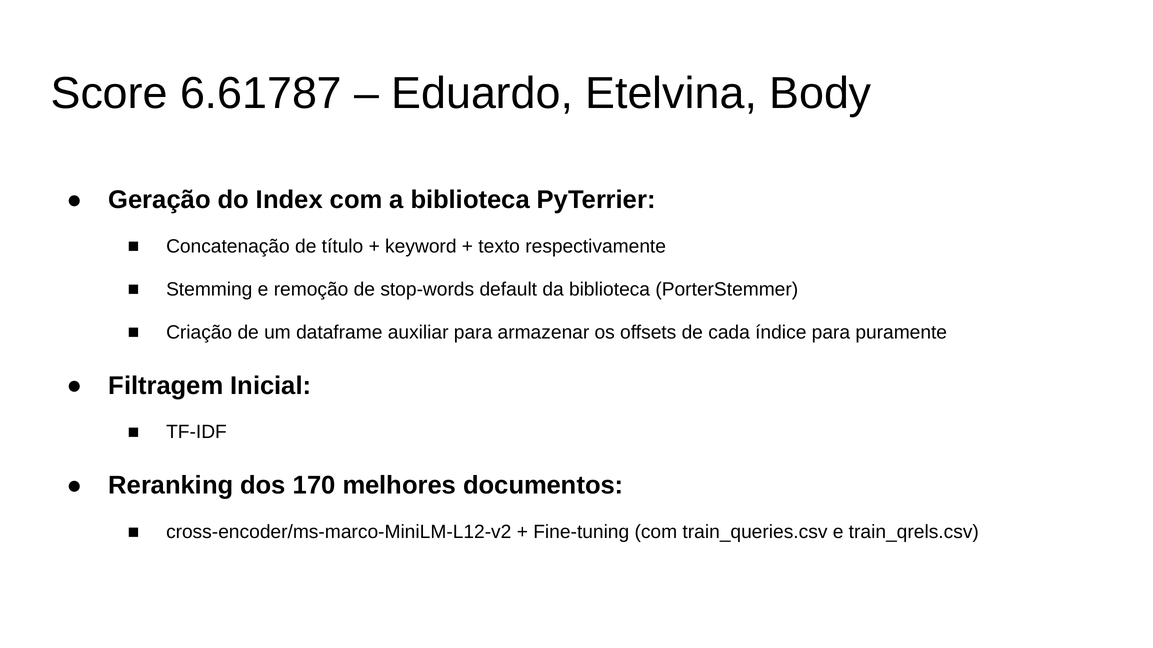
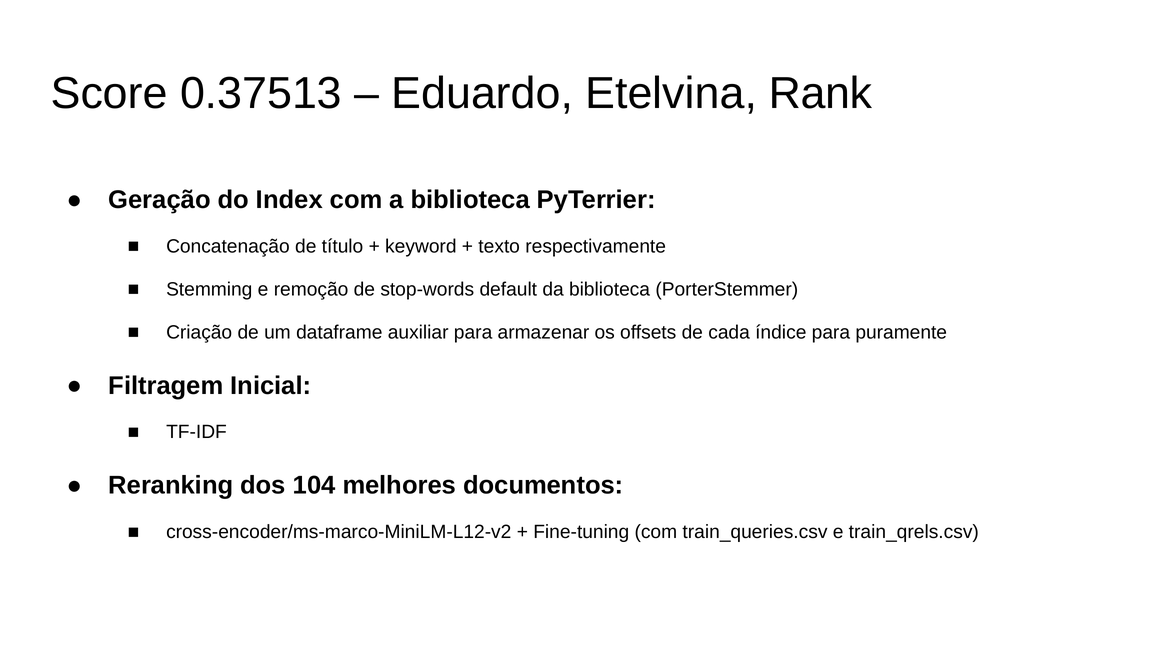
6.61787: 6.61787 -> 0.37513 (261, 93)
Body: Body -> Rank (821, 93)
170: 170 -> 104 (314, 486)
